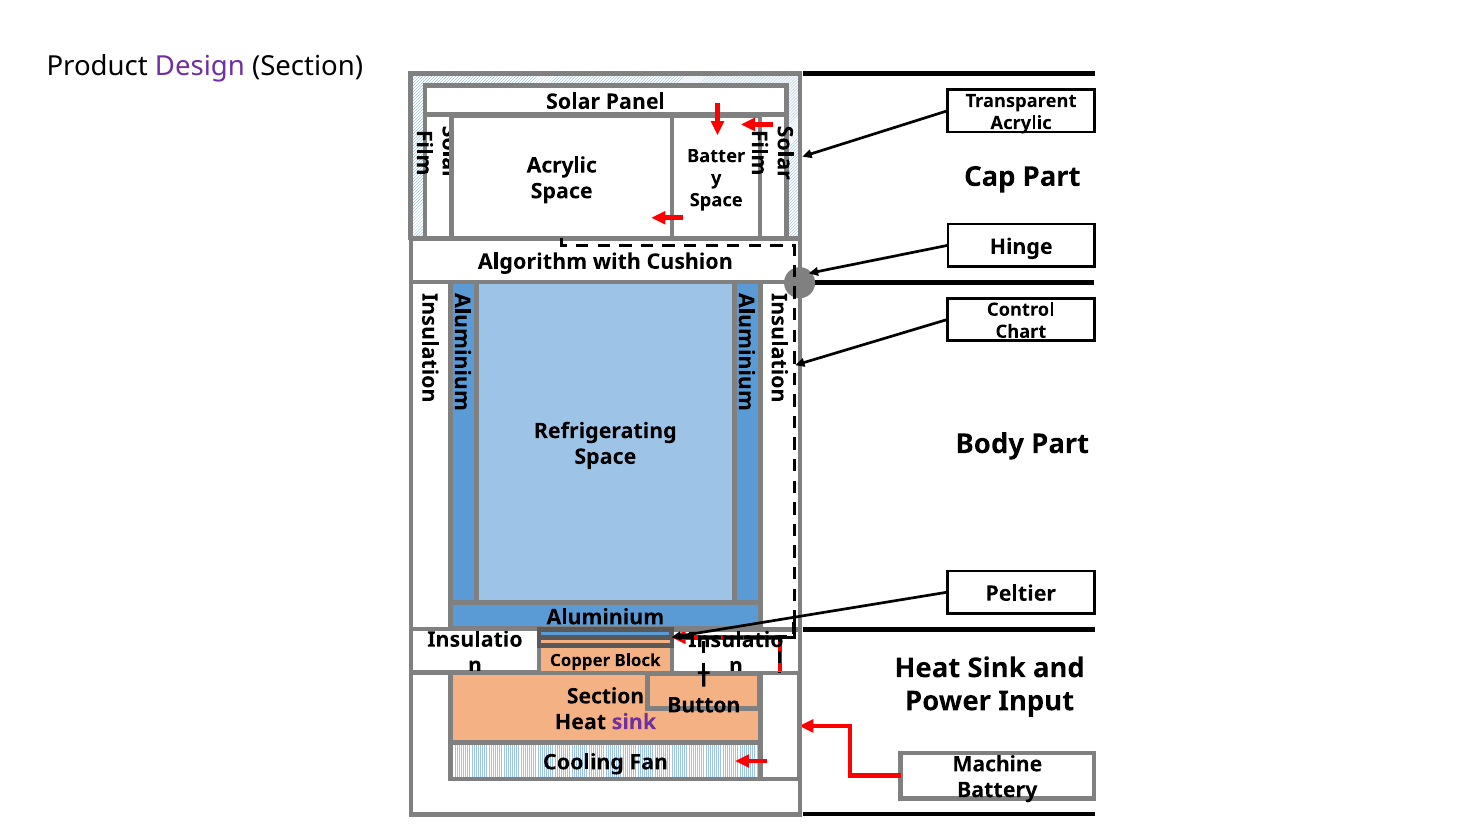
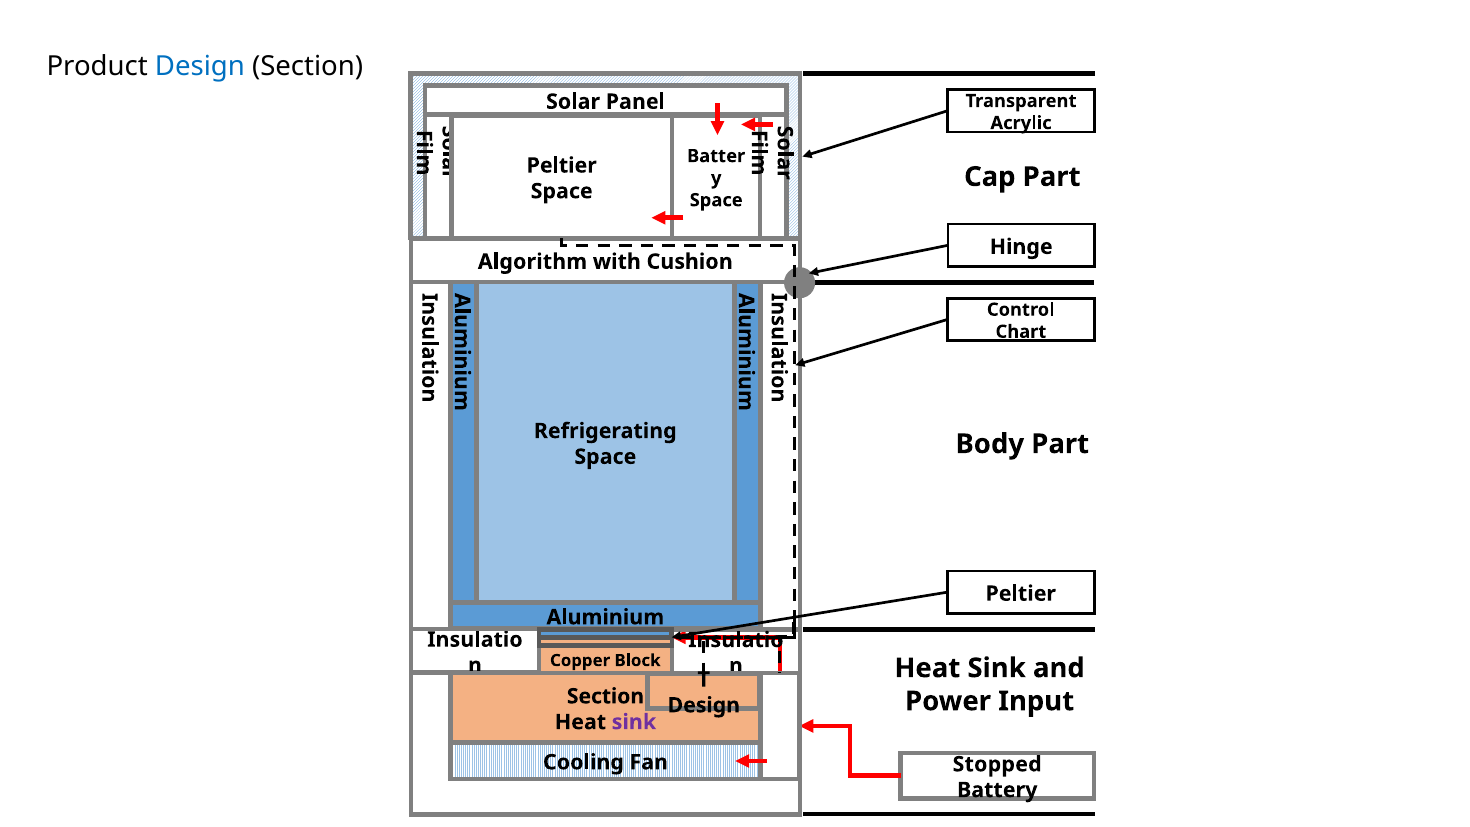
Design colour: purple -> blue (200, 66)
Acrylic: Acrylic -> Peltier (562, 165)
Button: Button -> Design (704, 705)
Machine: Machine -> Stopped (997, 764)
